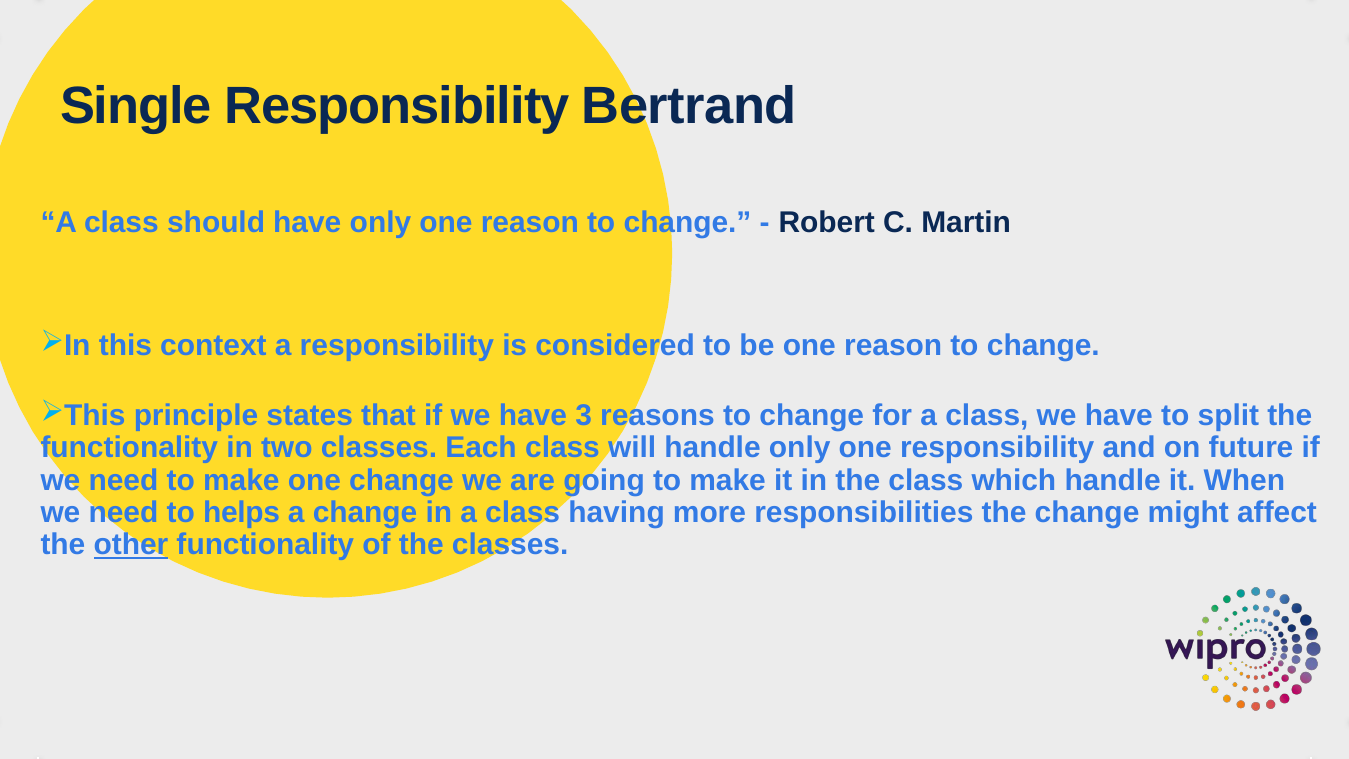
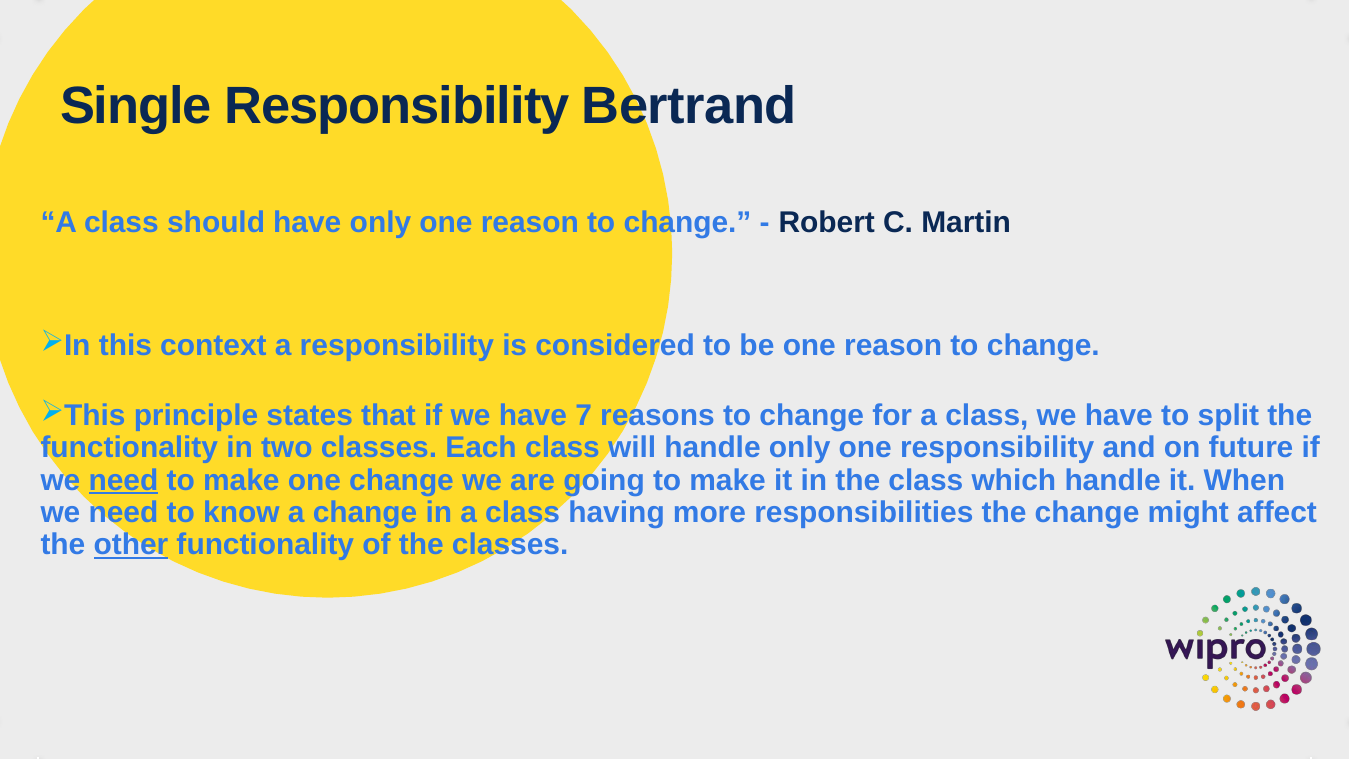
3: 3 -> 7 (584, 416)
need underline: none -> present (124, 480)
helps: helps -> know (241, 513)
